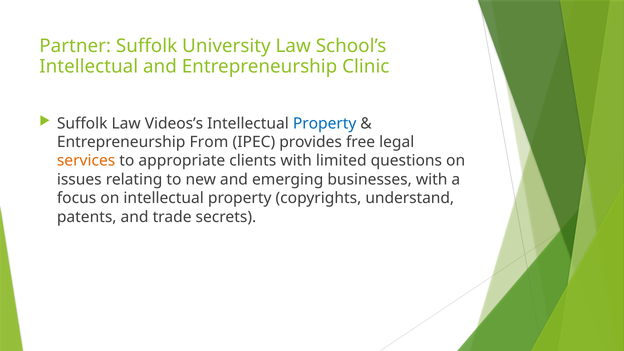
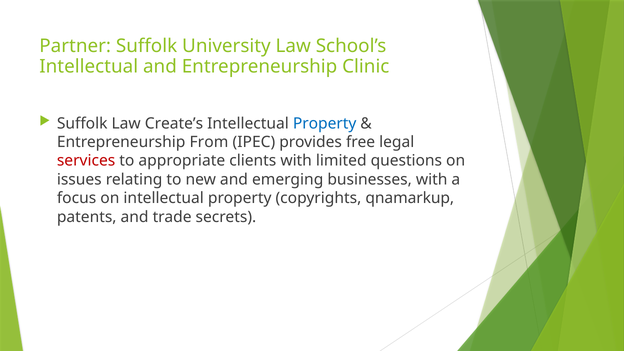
Videos’s: Videos’s -> Create’s (174, 123)
services colour: orange -> red (86, 161)
understand: understand -> qnamarkup (410, 198)
